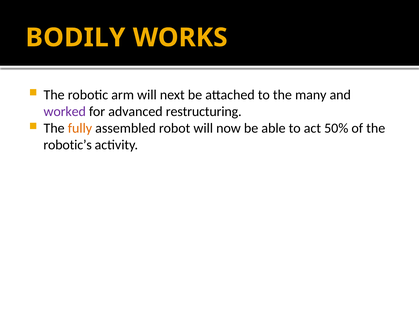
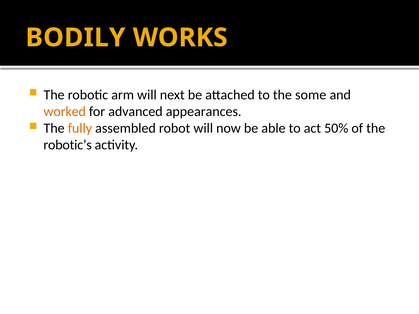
many: many -> some (311, 95)
worked colour: purple -> orange (65, 112)
restructuring: restructuring -> appearances (204, 112)
